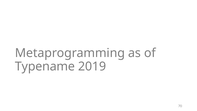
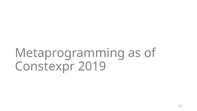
Typename: Typename -> Constexpr (45, 66)
